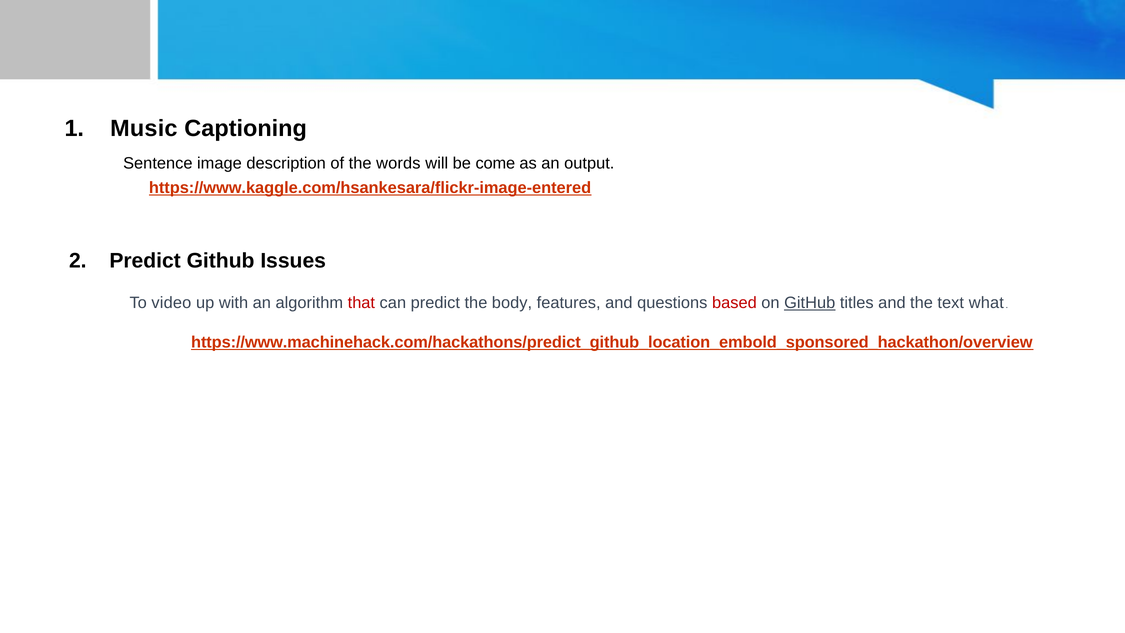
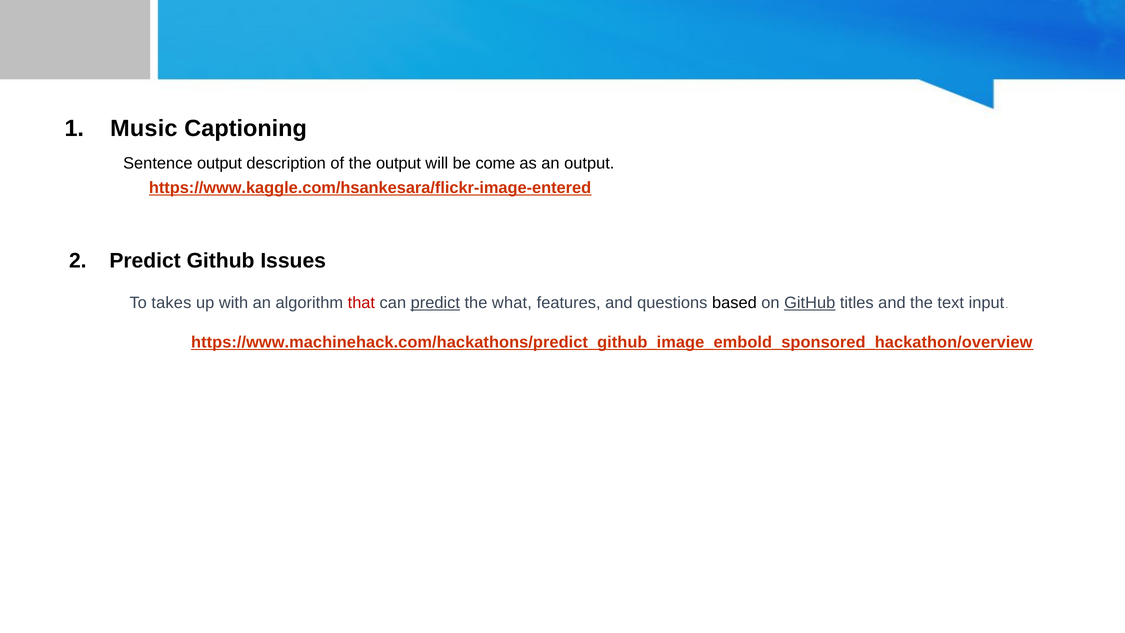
Sentence image: image -> output (220, 163)
the words: words -> output (399, 163)
video: video -> takes (171, 303)
predict underline: none -> present (435, 303)
body: body -> what (512, 303)
based colour: red -> black (734, 303)
what: what -> input (986, 303)
https://www.machinehack.com/hackathons/predict_github_location_embold_sponsored_hackathon/overview: https://www.machinehack.com/hackathons/predict_github_location_embold_sponsored_hackathon/overview -> https://www.machinehack.com/hackathons/predict_github_image_embold_sponsored_hackathon/overview (612, 342)
